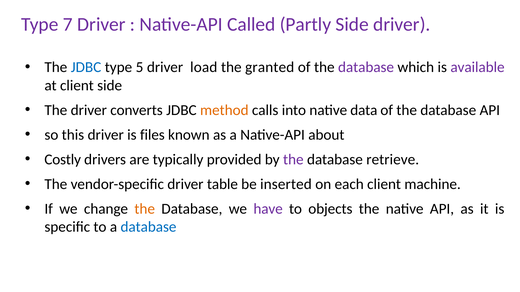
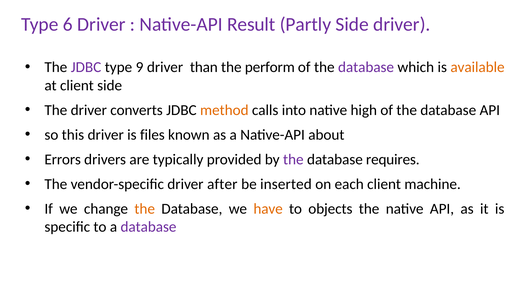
7: 7 -> 6 (68, 24)
Called: Called -> Result (251, 24)
JDBC colour: blue -> purple (86, 67)
5: 5 -> 9 (140, 67)
load: load -> than (204, 67)
granted: granted -> perform (270, 67)
available colour: purple -> orange (477, 67)
data: data -> high (364, 110)
Costly: Costly -> Errors (63, 160)
retrieve: retrieve -> requires (393, 160)
table: table -> after (222, 184)
have colour: purple -> orange (268, 209)
database colour: blue -> purple (148, 227)
